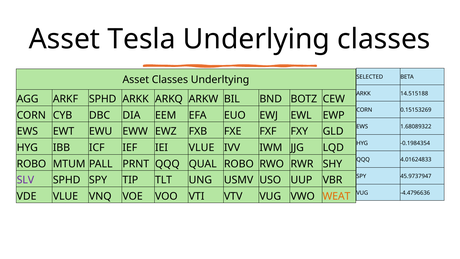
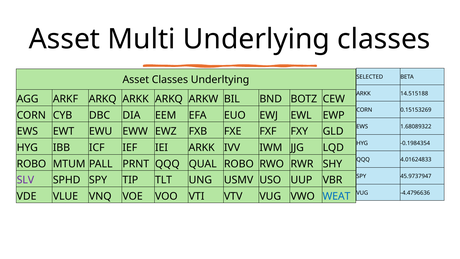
Tesla: Tesla -> Multi (142, 39)
ARKF SPHD: SPHD -> ARKQ (103, 99)
IEI VLUE: VLUE -> ARKK (202, 148)
WEAT colour: orange -> blue (336, 196)
